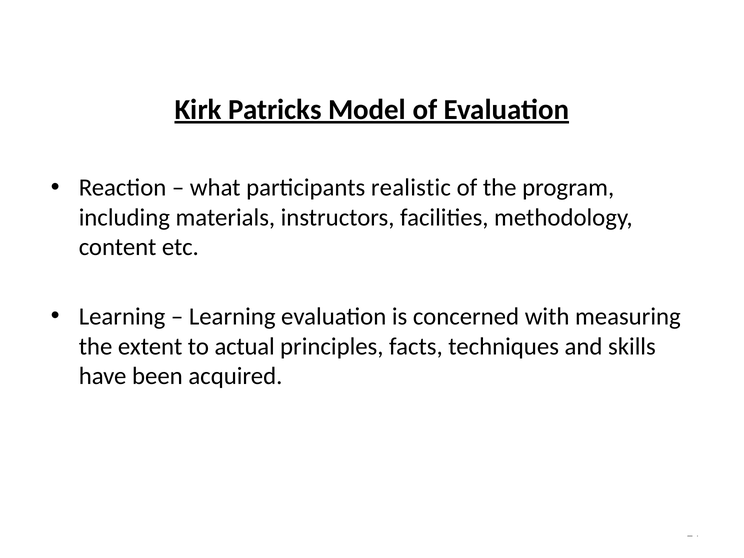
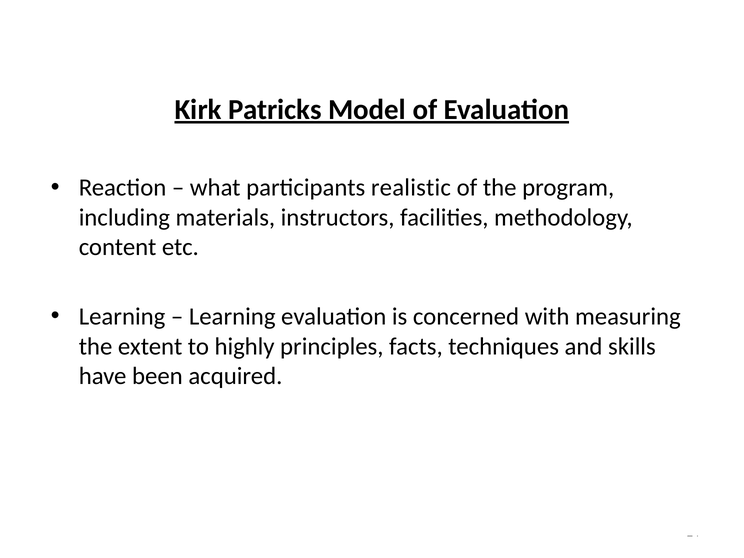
actual: actual -> highly (245, 346)
